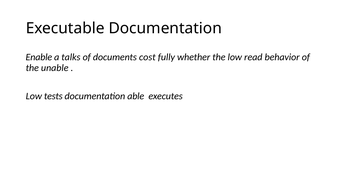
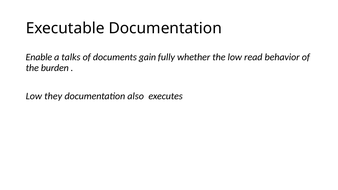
cost: cost -> gain (147, 57)
unable: unable -> burden (55, 68)
tests: tests -> they (53, 96)
able: able -> also (136, 96)
